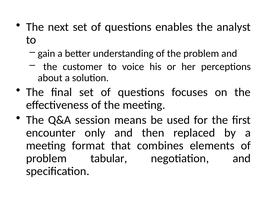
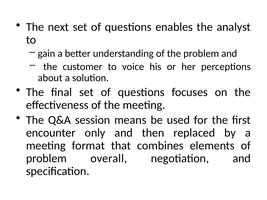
tabular: tabular -> overall (109, 159)
